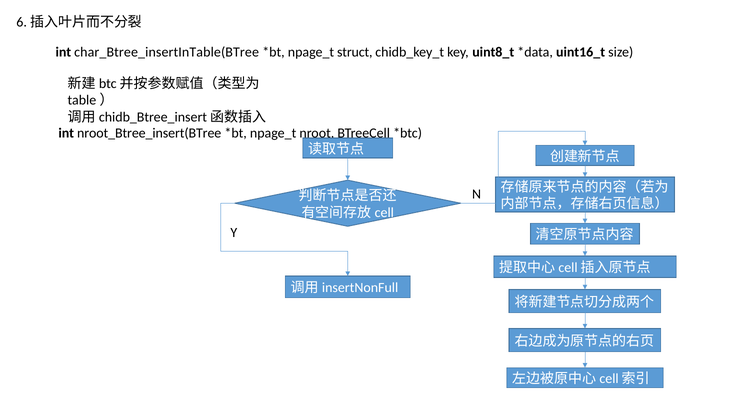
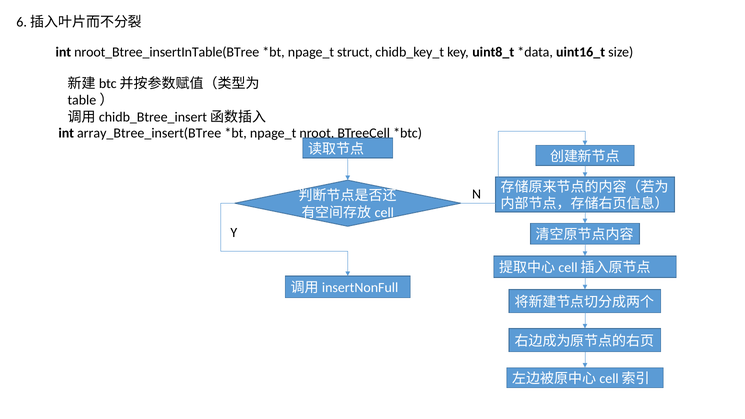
char_Btree_insertInTable(BTree: char_Btree_insertInTable(BTree -> nroot_Btree_insertInTable(BTree (167, 52)
nroot_Btree_insert(BTree: nroot_Btree_insert(BTree -> array_Btree_insert(BTree (149, 133)
